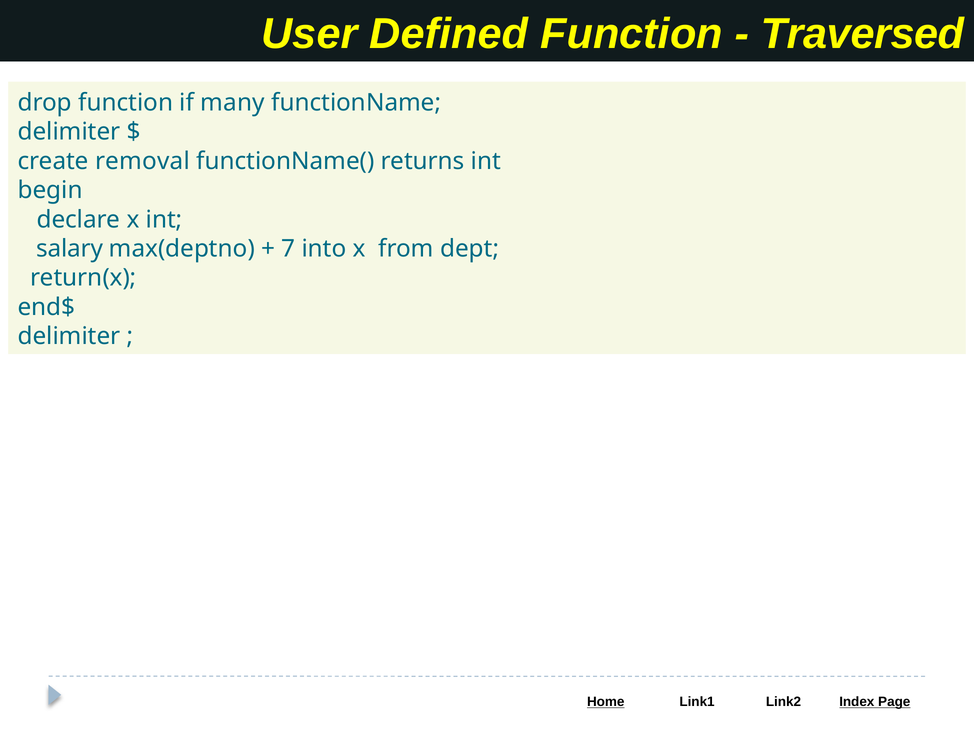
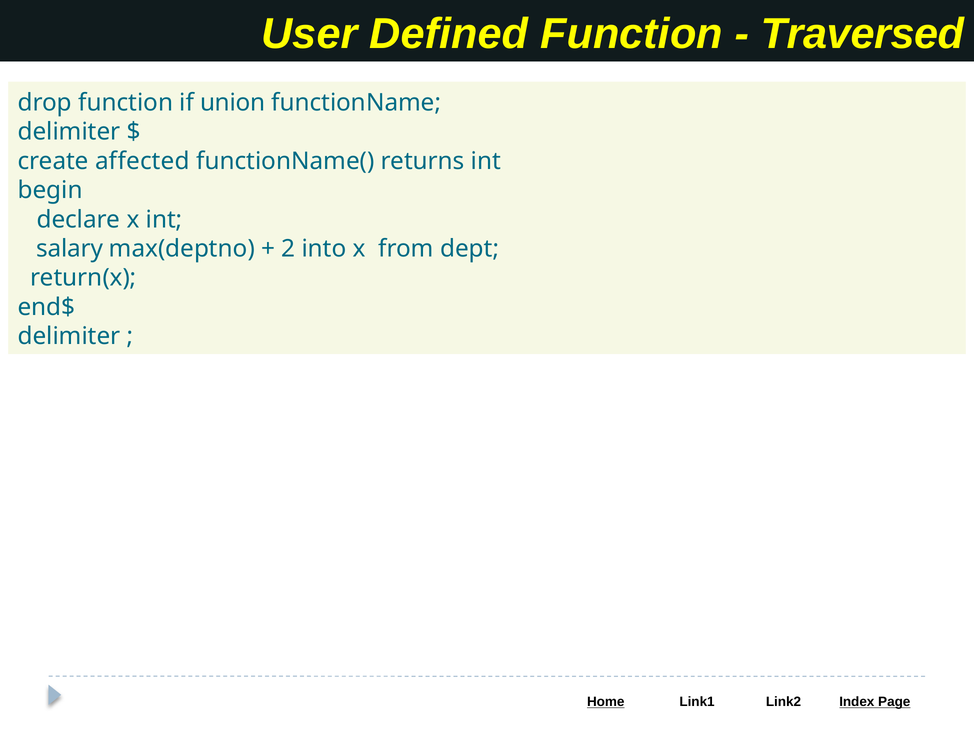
many: many -> union (233, 103)
removal: removal -> affected (142, 161)
7: 7 -> 2 (288, 249)
